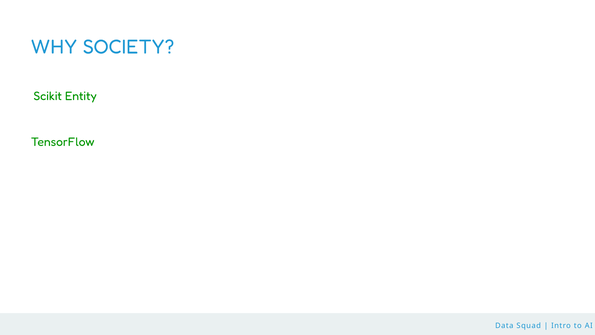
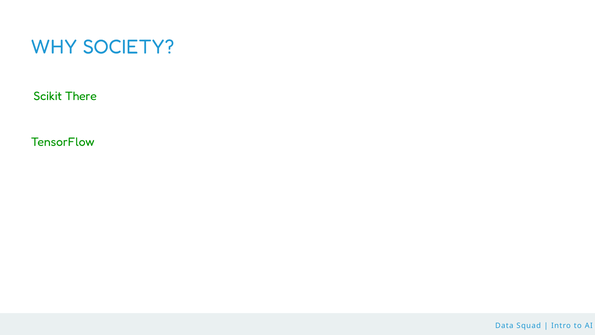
Entity: Entity -> There (81, 96)
